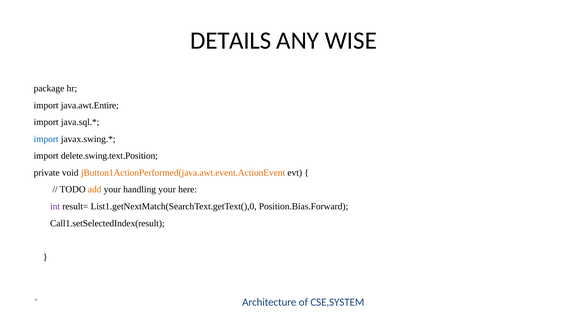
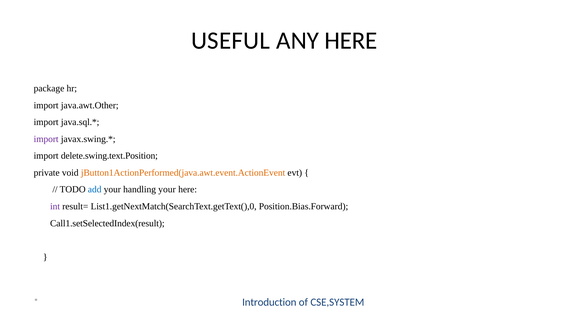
DETAILS: DETAILS -> USEFUL (230, 41)
ANY WISE: WISE -> HERE (351, 41)
java.awt.Entire: java.awt.Entire -> java.awt.Other (90, 105)
import colour: blue -> purple (46, 139)
add colour: orange -> blue (95, 190)
Architecture: Architecture -> Introduction (269, 302)
